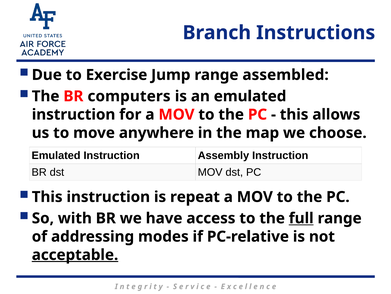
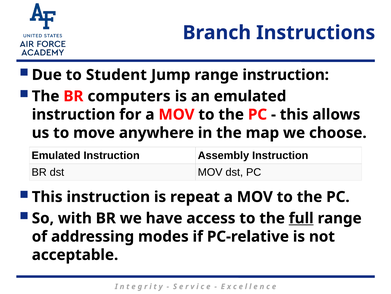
Exercise: Exercise -> Student (116, 75)
range assembled: assembled -> instruction (286, 75)
acceptable underline: present -> none (75, 254)
